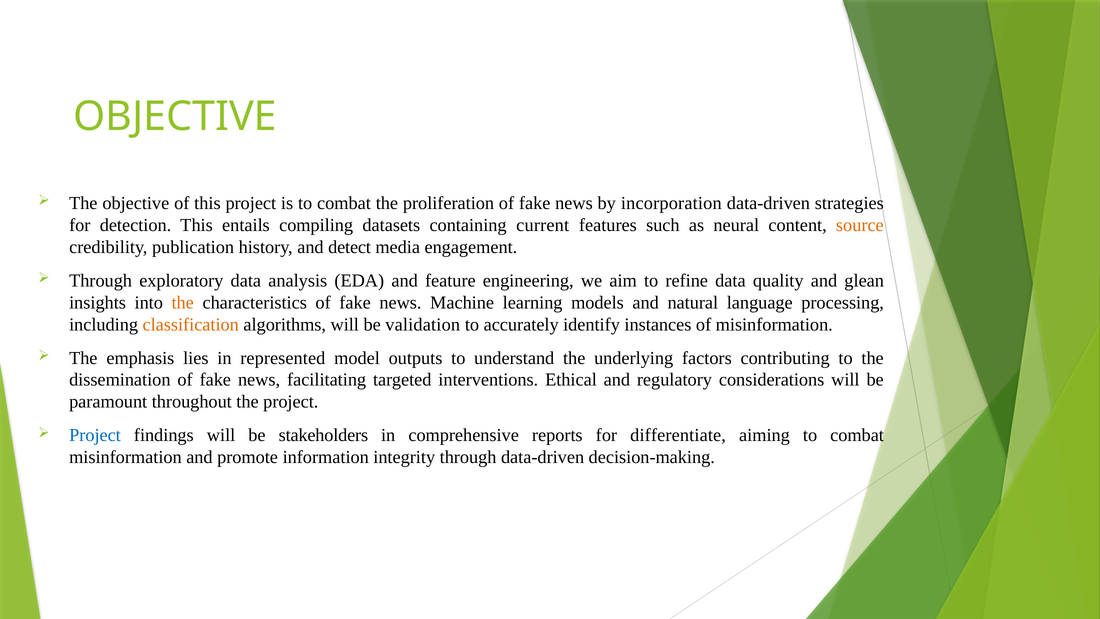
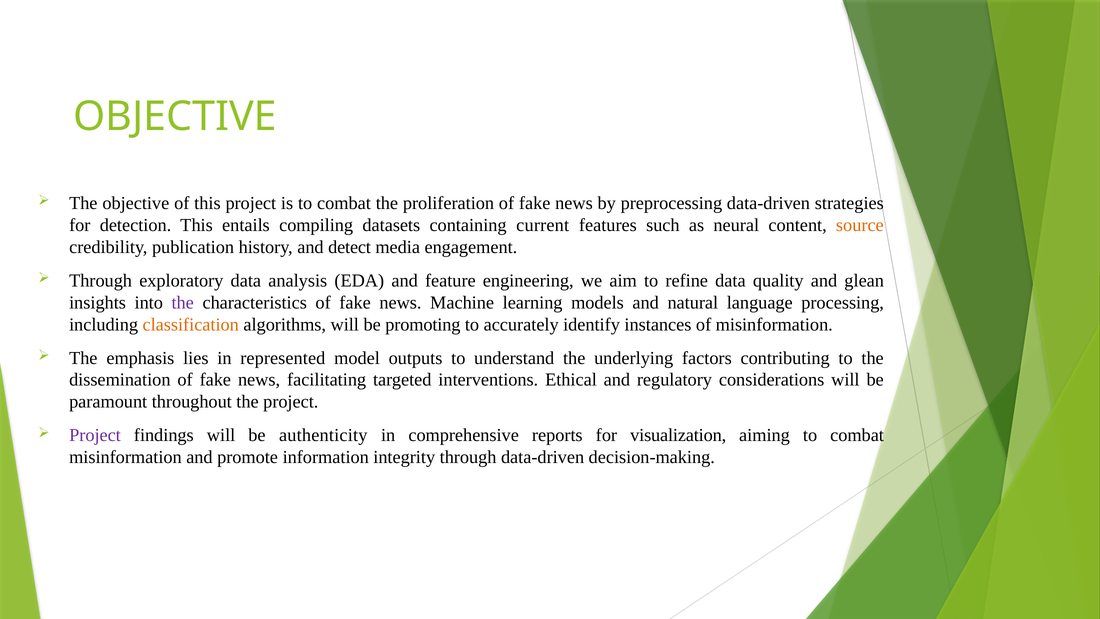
incorporation: incorporation -> preprocessing (671, 203)
the colour: orange -> purple (183, 302)
validation: validation -> promoting (423, 324)
Project colour: blue -> purple (95, 435)
stakeholders: stakeholders -> authenticity (323, 435)
differentiate: differentiate -> visualization (678, 435)
